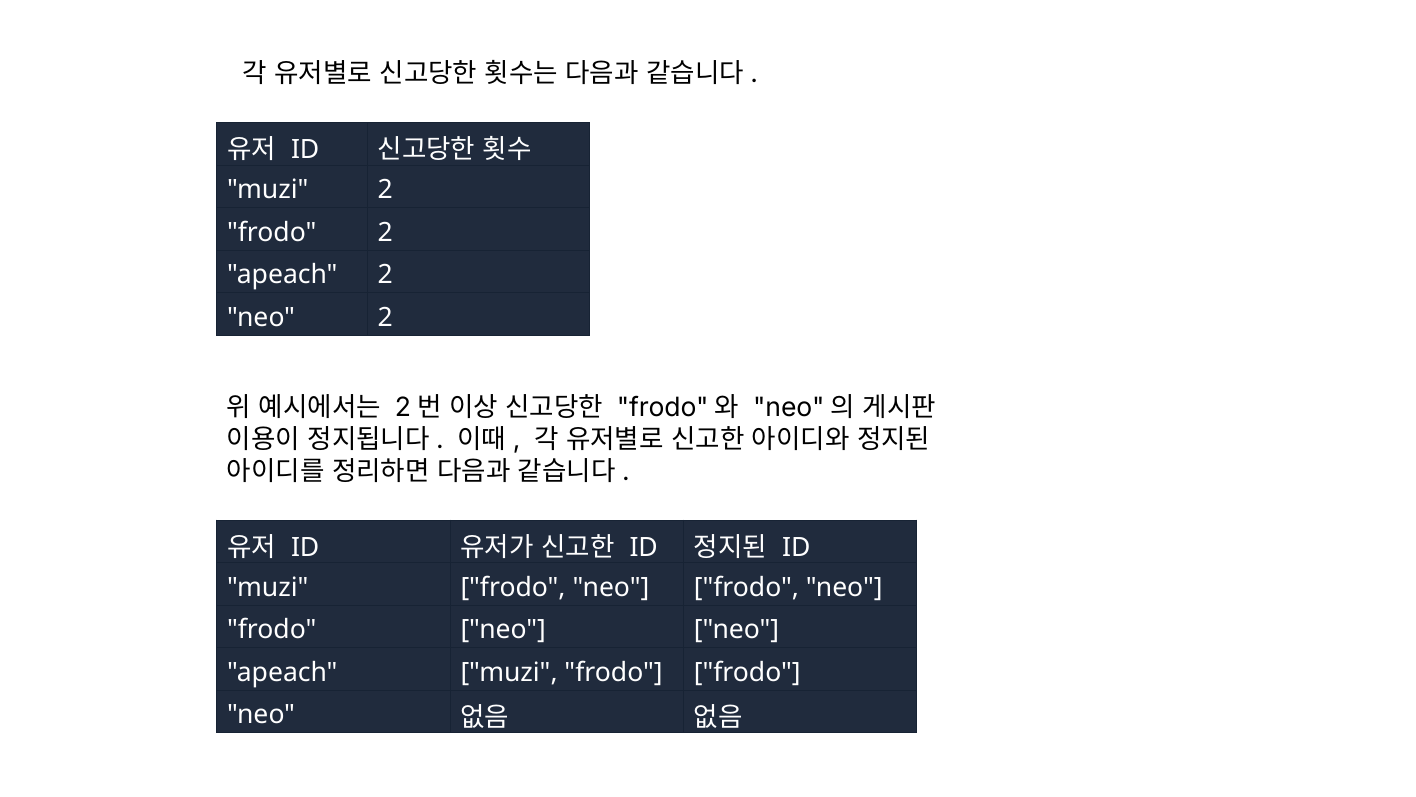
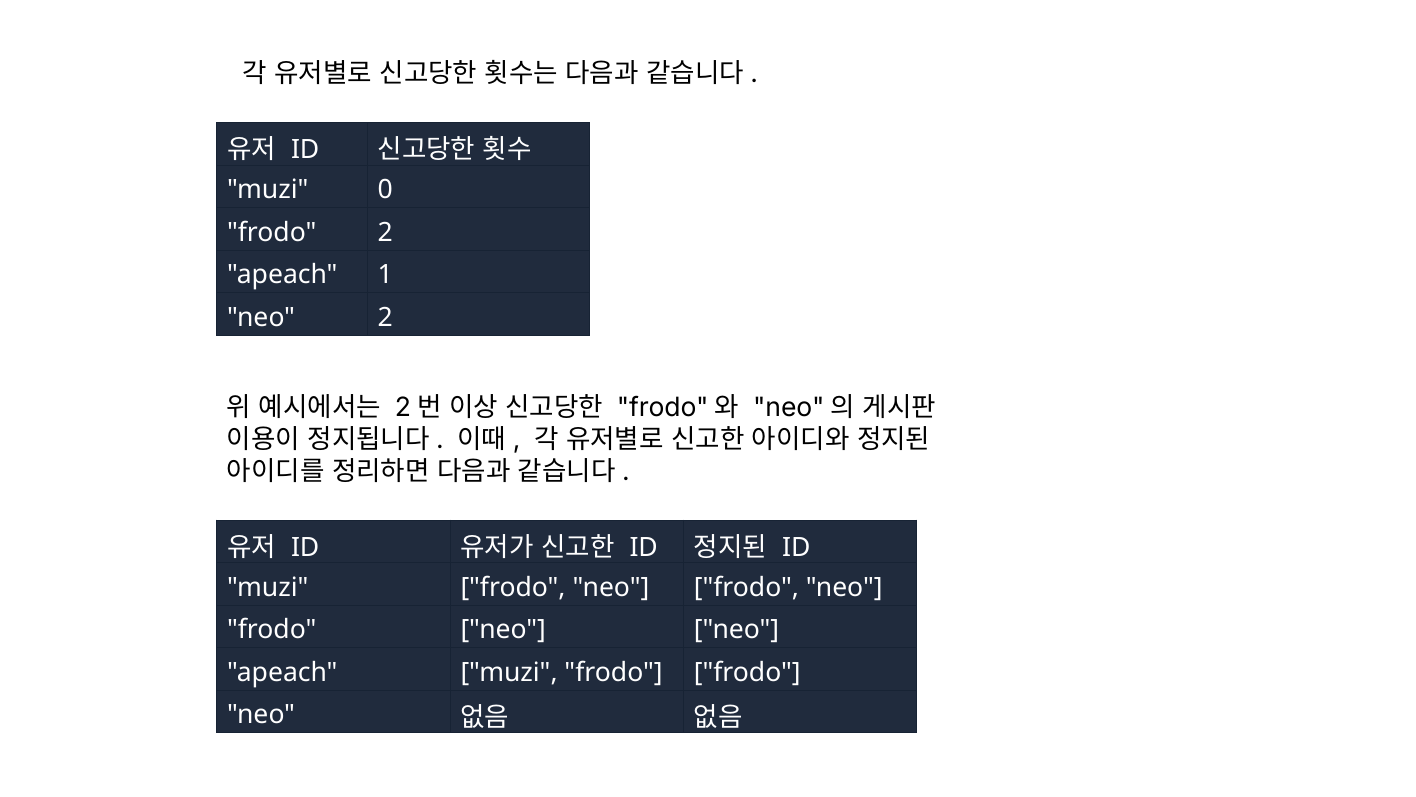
muzi 2: 2 -> 0 (385, 190)
apeach 2: 2 -> 1 (385, 275)
